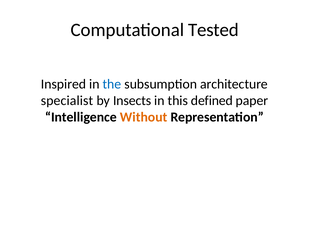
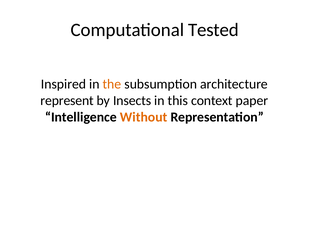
the colour: blue -> orange (112, 84)
specialist: specialist -> represent (67, 101)
defined: defined -> context (212, 101)
